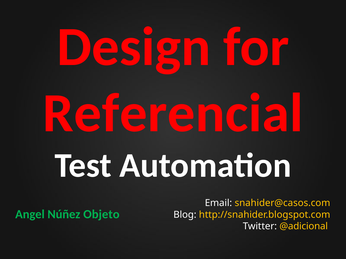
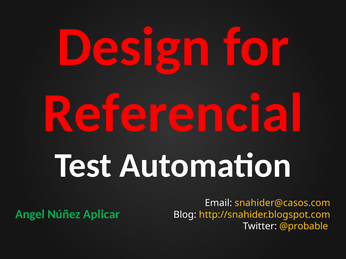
Objeto: Objeto -> Aplicar (101, 215)
@adicional: @adicional -> @probable (304, 227)
